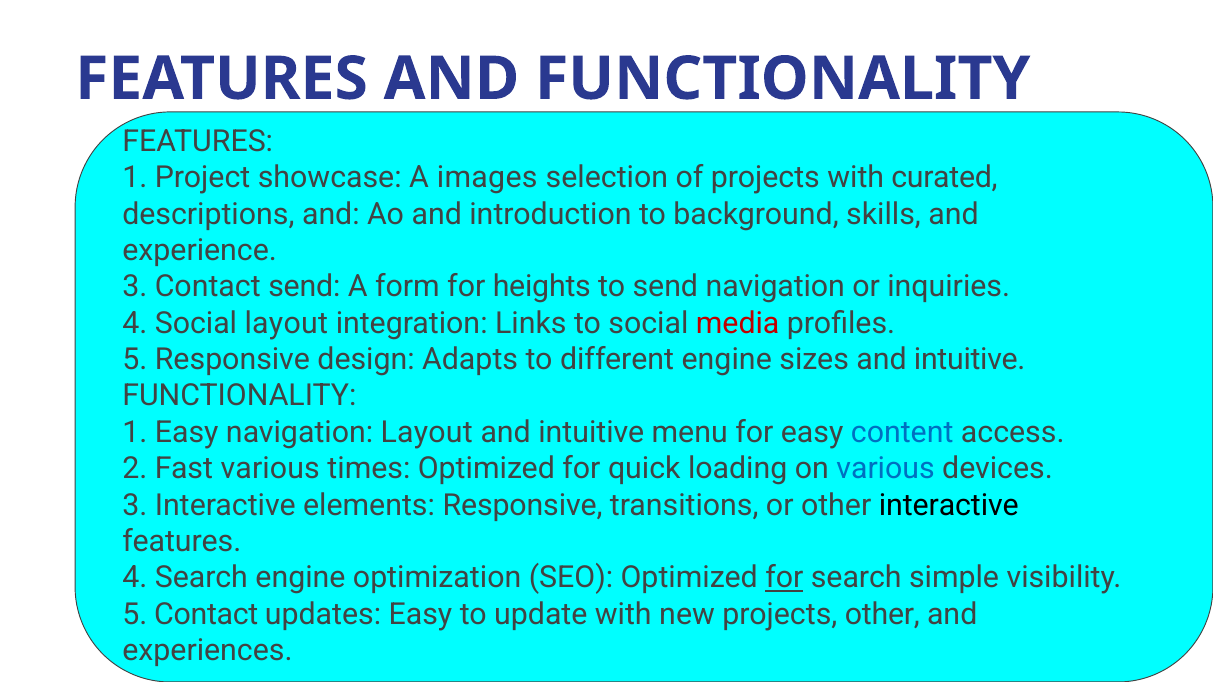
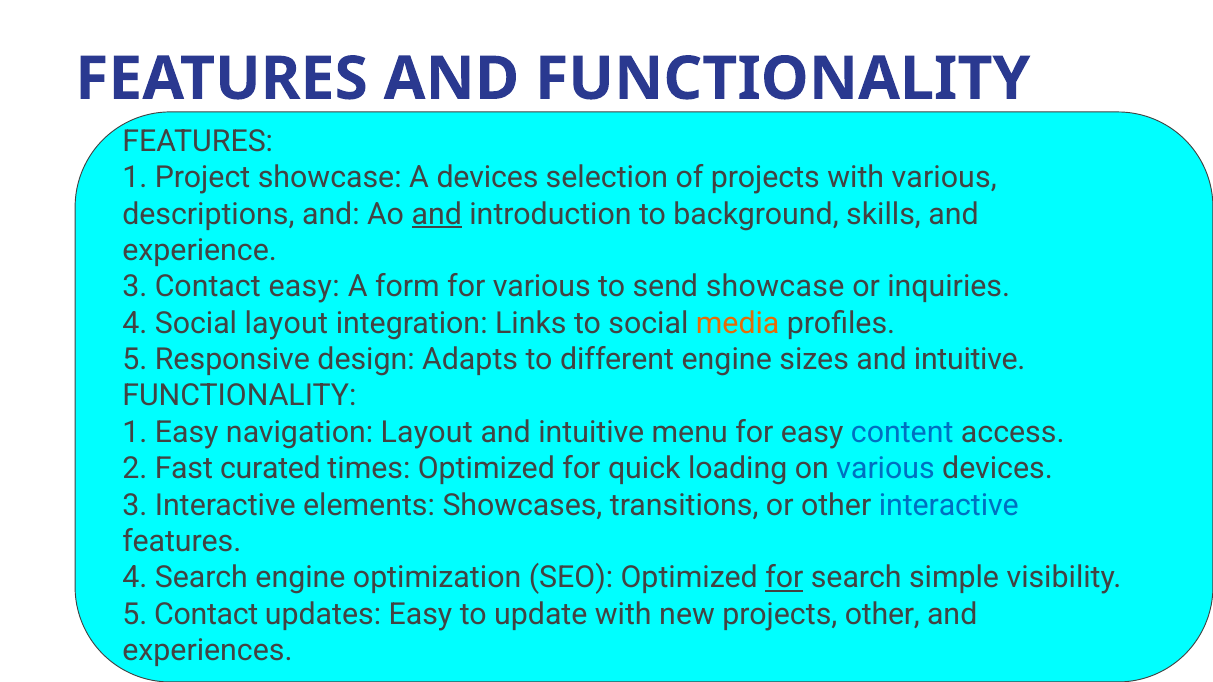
A images: images -> devices (487, 178)
with curated: curated -> various (944, 178)
and underline: none -> present (437, 214)
Contact send: send -> easy (304, 287)
for heights: heights -> various (542, 287)
send navigation: navigation -> showcase (775, 287)
media colour: red -> orange (738, 323)
Fast various: various -> curated (270, 469)
elements Responsive: Responsive -> Showcases (522, 505)
interactive colour: black -> blue (949, 505)
